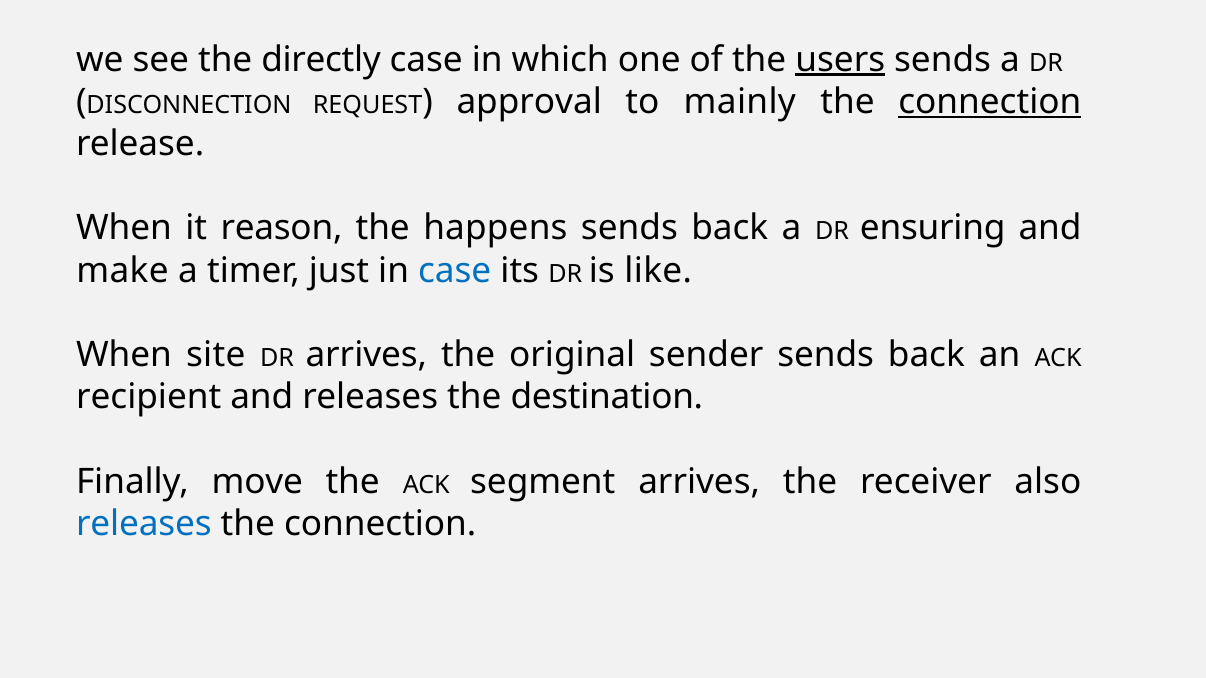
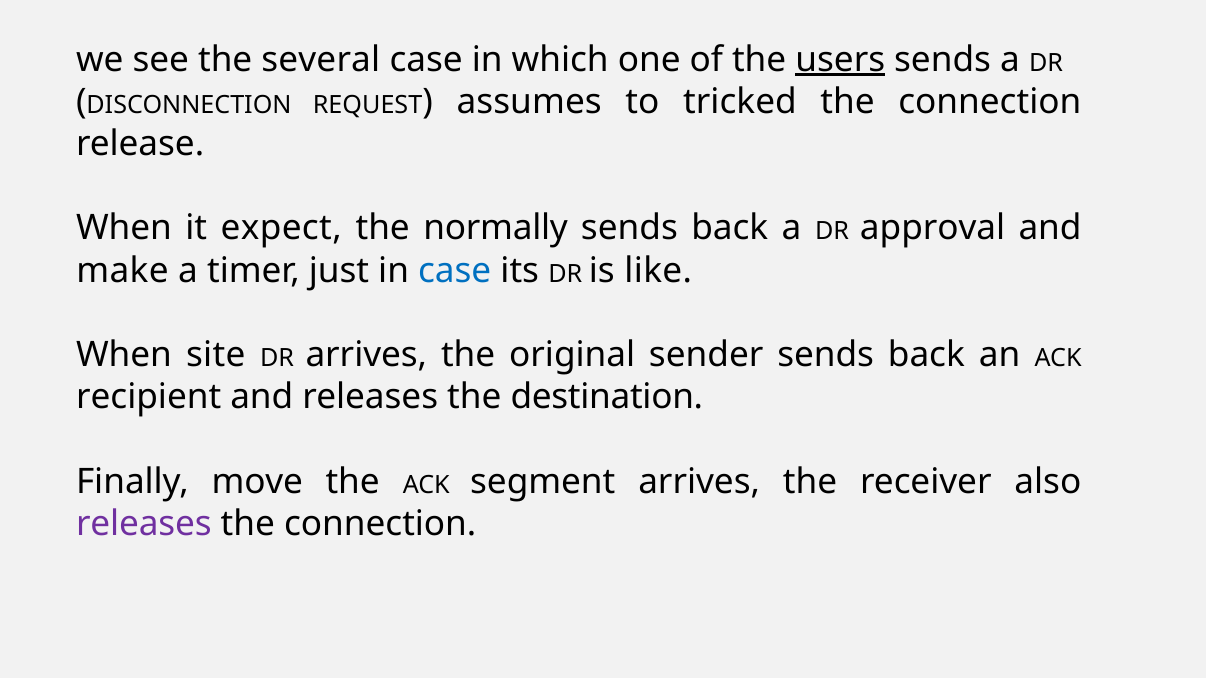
directly: directly -> several (321, 59)
approval: approval -> assumes (529, 102)
mainly: mainly -> tricked (740, 102)
connection underline: present -> none (990, 102)
reason: reason -> expect (281, 228)
happens: happens -> normally (496, 228)
ensuring: ensuring -> approval (933, 228)
releases colour: blue -> purple (144, 524)
